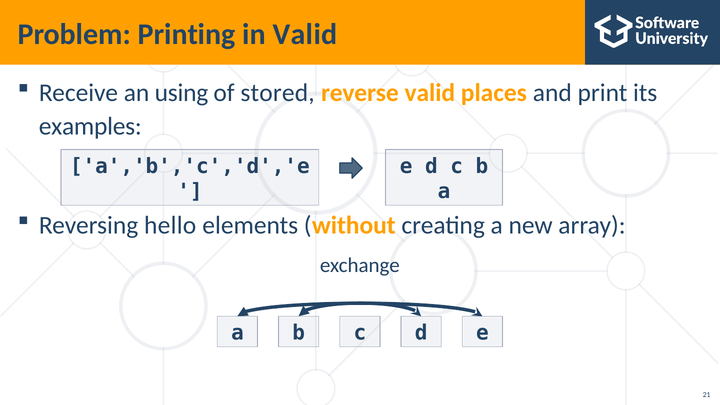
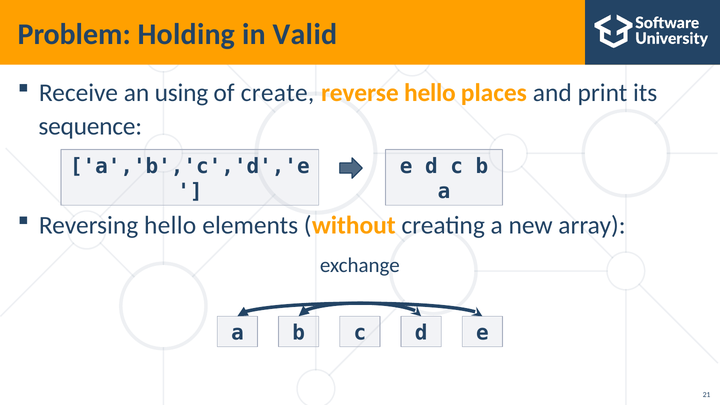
Printing: Printing -> Holding (187, 34)
stored: stored -> create (278, 93)
reverse valid: valid -> hello (430, 93)
examples: examples -> sequence (90, 127)
